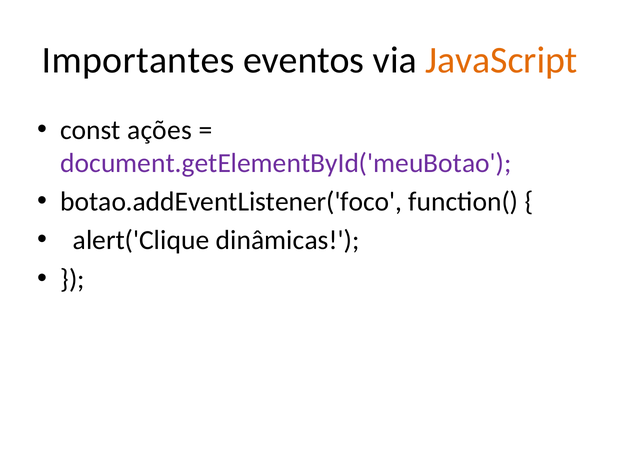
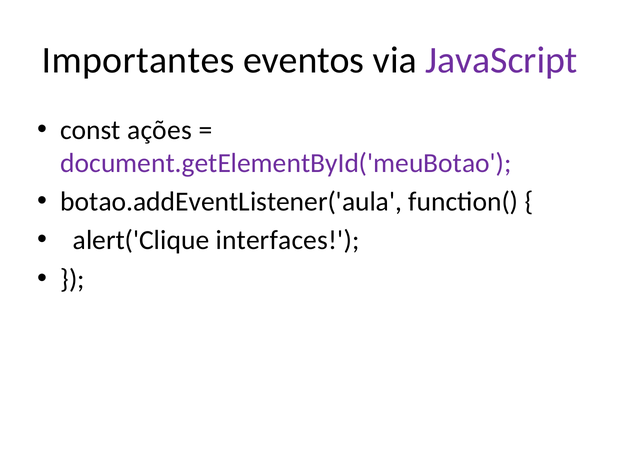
JavaScript colour: orange -> purple (501, 60)
botao.addEventListener('foco: botao.addEventListener('foco -> botao.addEventListener('aula (231, 202)
dinâmicas: dinâmicas -> interfaces (288, 240)
